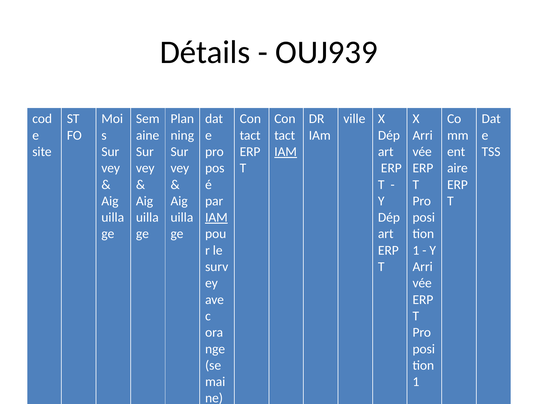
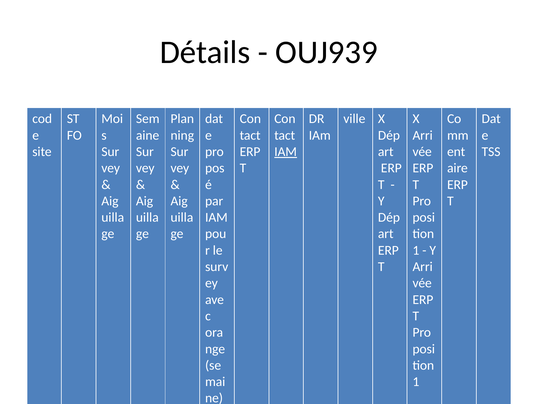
IAM underline: present -> none (216, 217)
